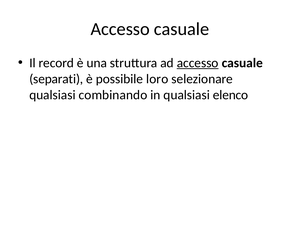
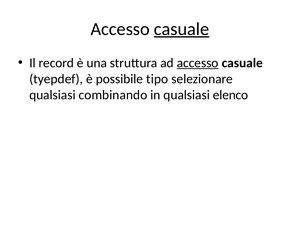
casuale underline: none -> present (182, 29)
separati: separati -> tyepdef (56, 79)
loro: loro -> tipo (157, 79)
